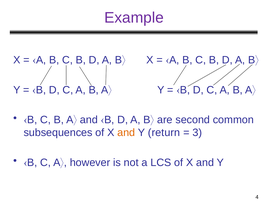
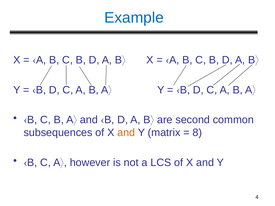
Example colour: purple -> blue (134, 18)
return: return -> matrix (164, 133)
3: 3 -> 8 (197, 133)
